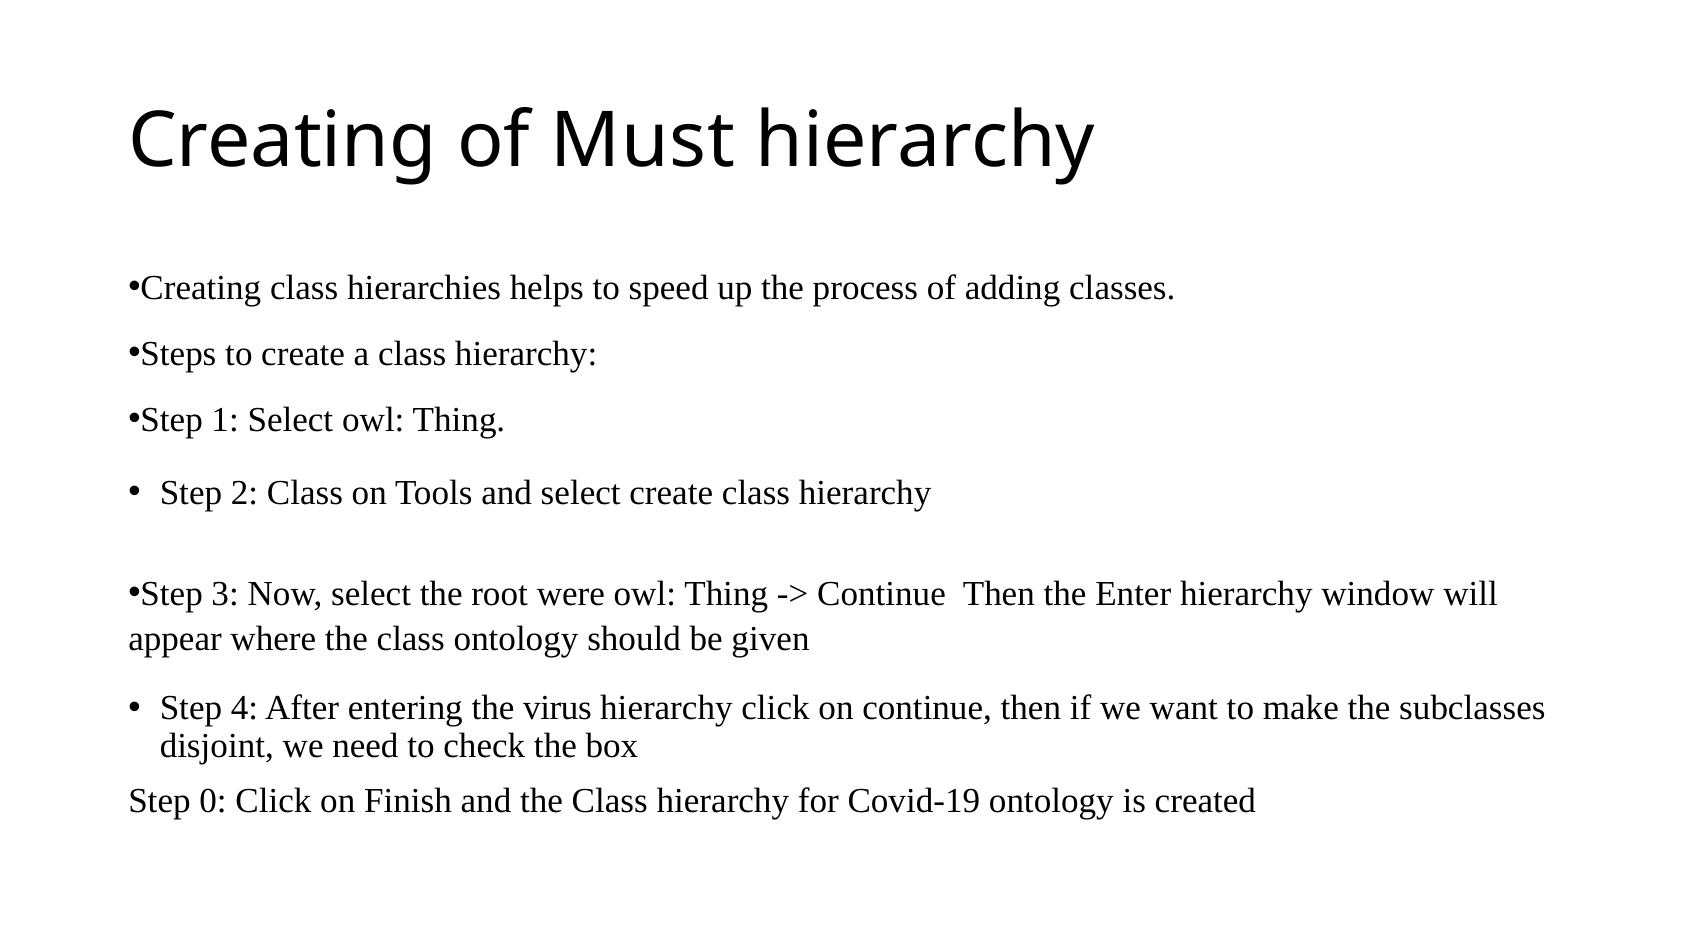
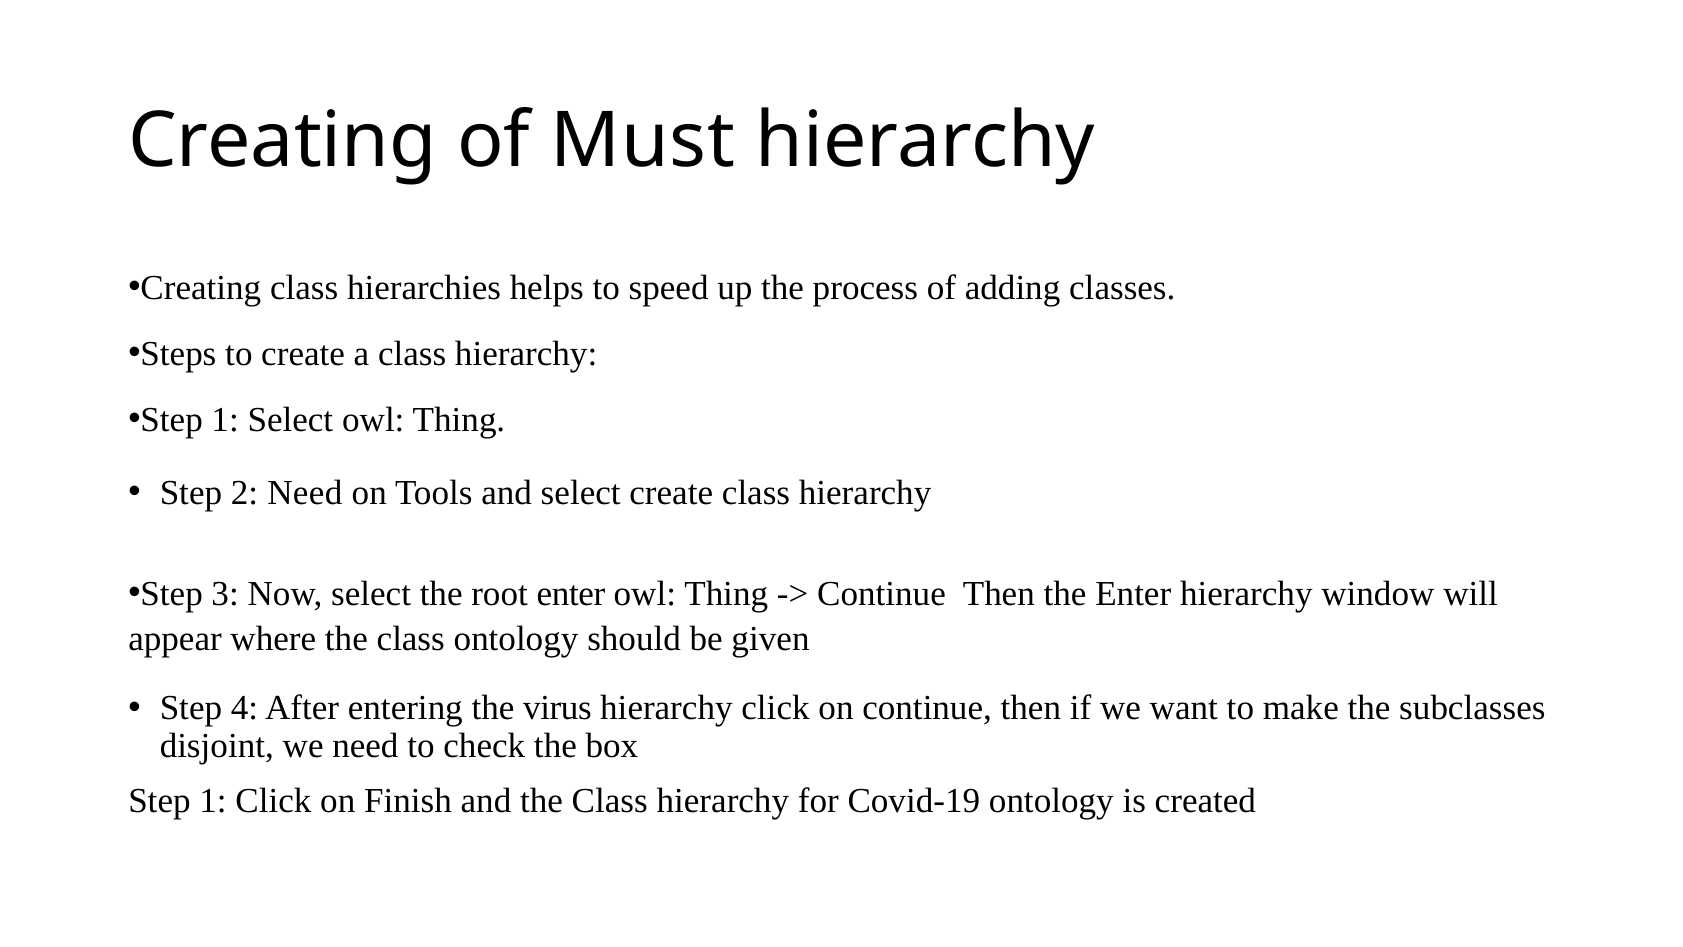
2 Class: Class -> Need (305, 493)
root were: were -> enter (571, 594)
0: 0 -> 1 (213, 801)
